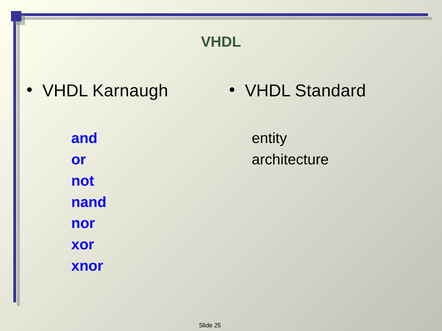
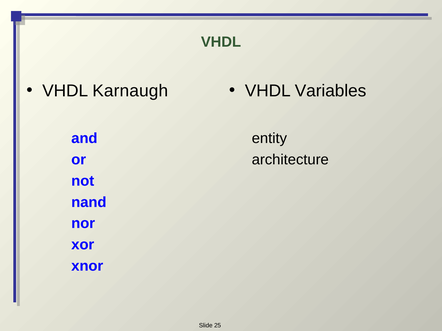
Standard: Standard -> Variables (331, 91)
